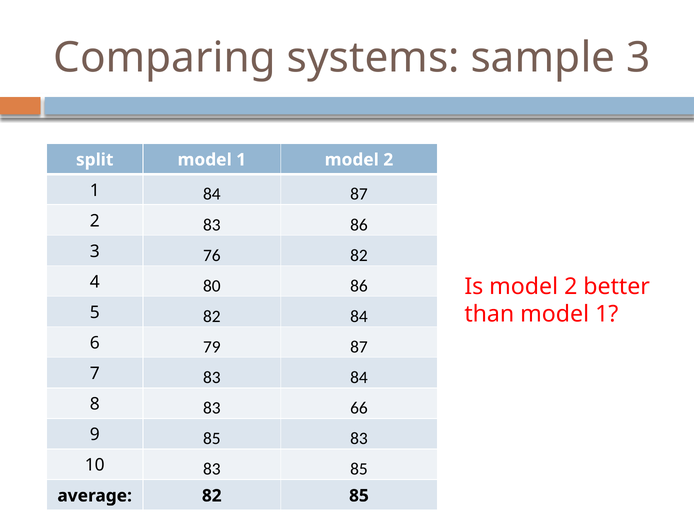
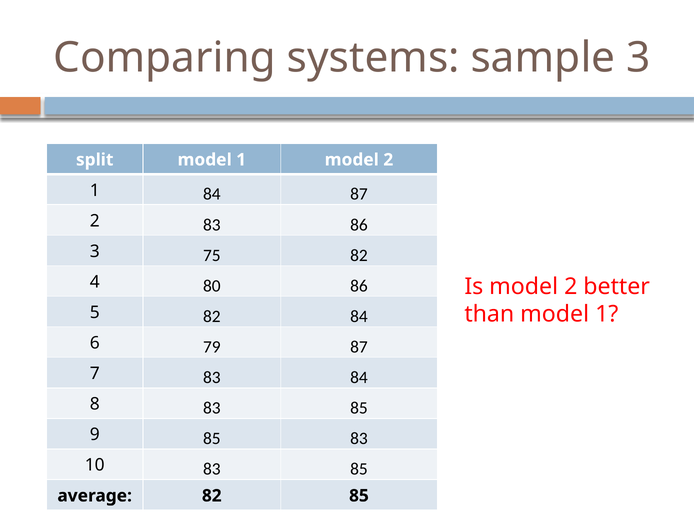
76: 76 -> 75 (212, 256)
8 83 66: 66 -> 85 (359, 408)
